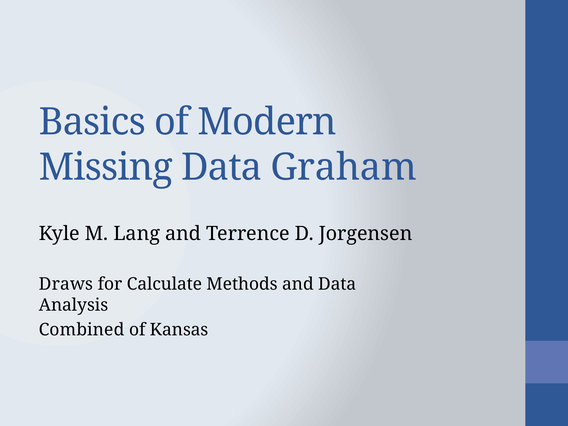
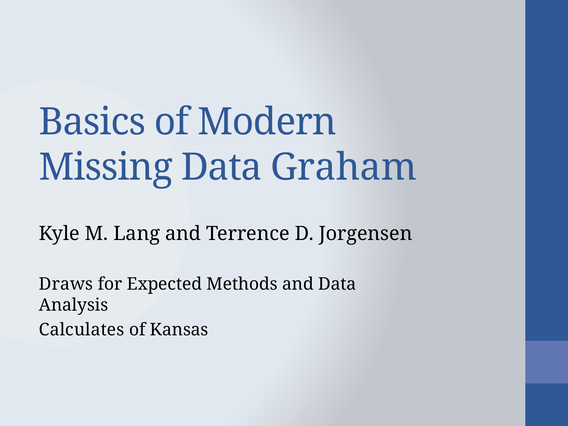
Calculate: Calculate -> Expected (164, 284)
Combined: Combined -> Calculates (82, 330)
